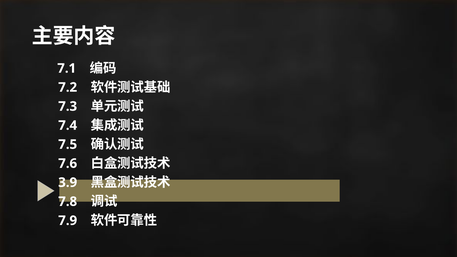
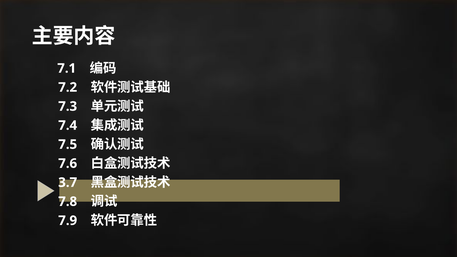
3.9: 3.9 -> 3.7 (68, 183)
